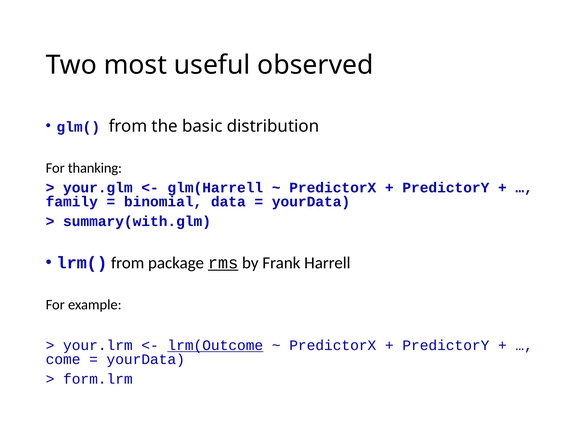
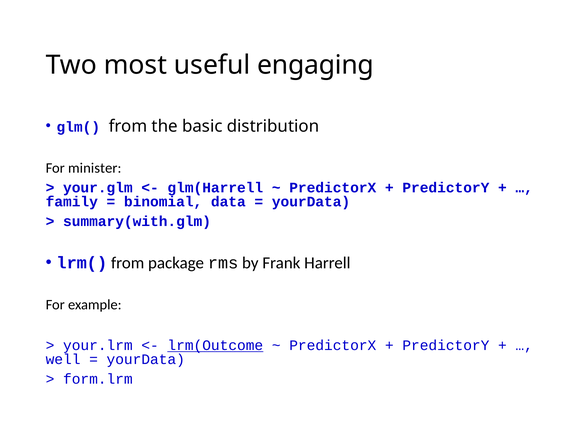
observed: observed -> engaging (316, 65)
thanking: thanking -> minister (95, 168)
rms underline: present -> none (223, 263)
come: come -> well (63, 360)
